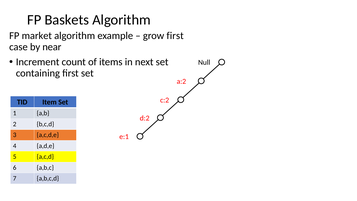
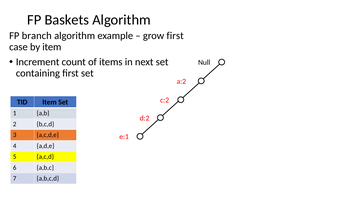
market: market -> branch (37, 36)
by near: near -> item (52, 47)
